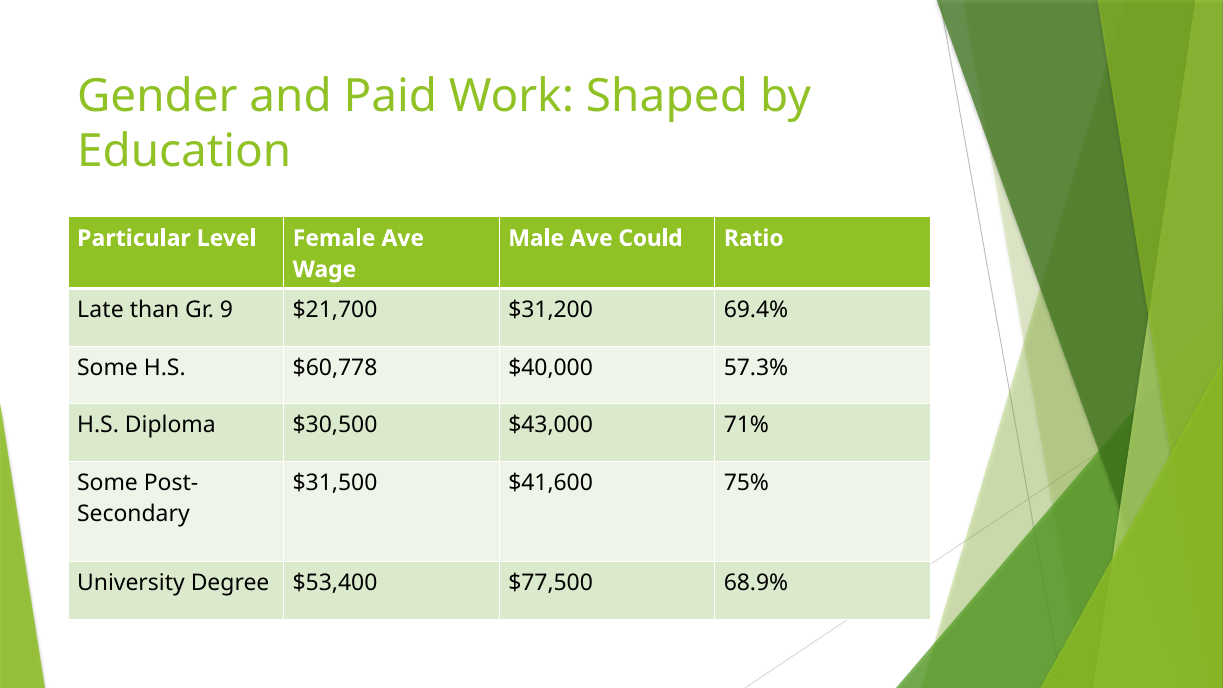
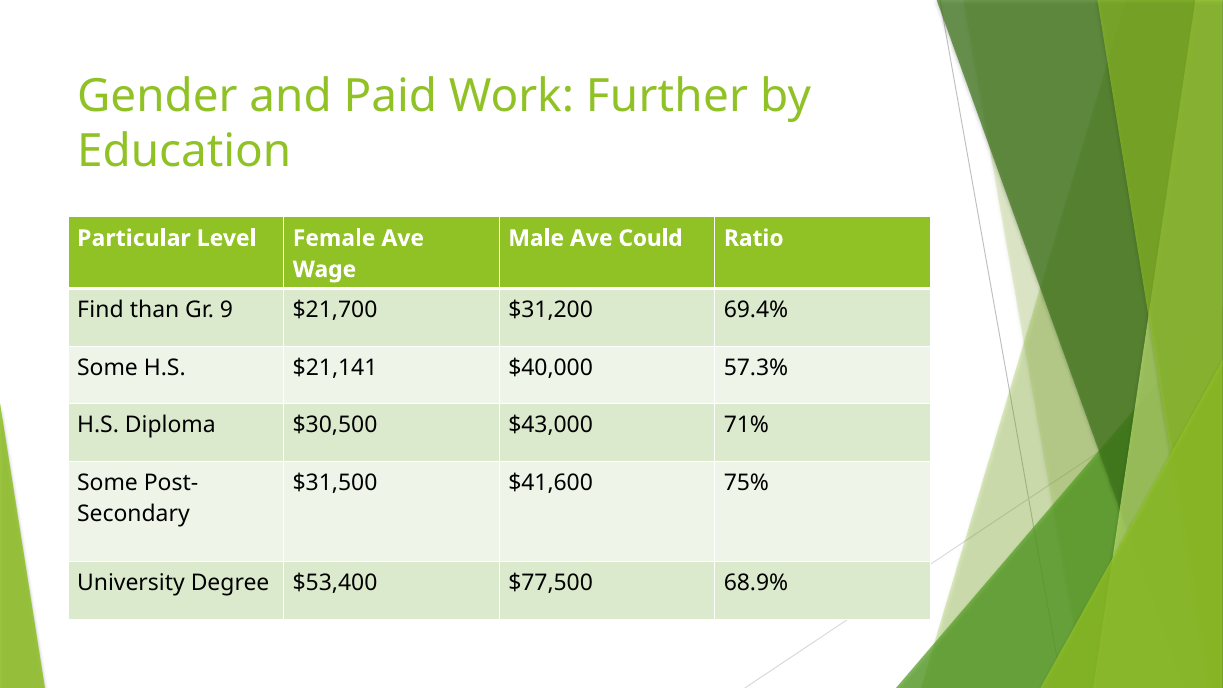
Shaped: Shaped -> Further (667, 96)
Late: Late -> Find (101, 310)
$60,778: $60,778 -> $21,141 (335, 368)
